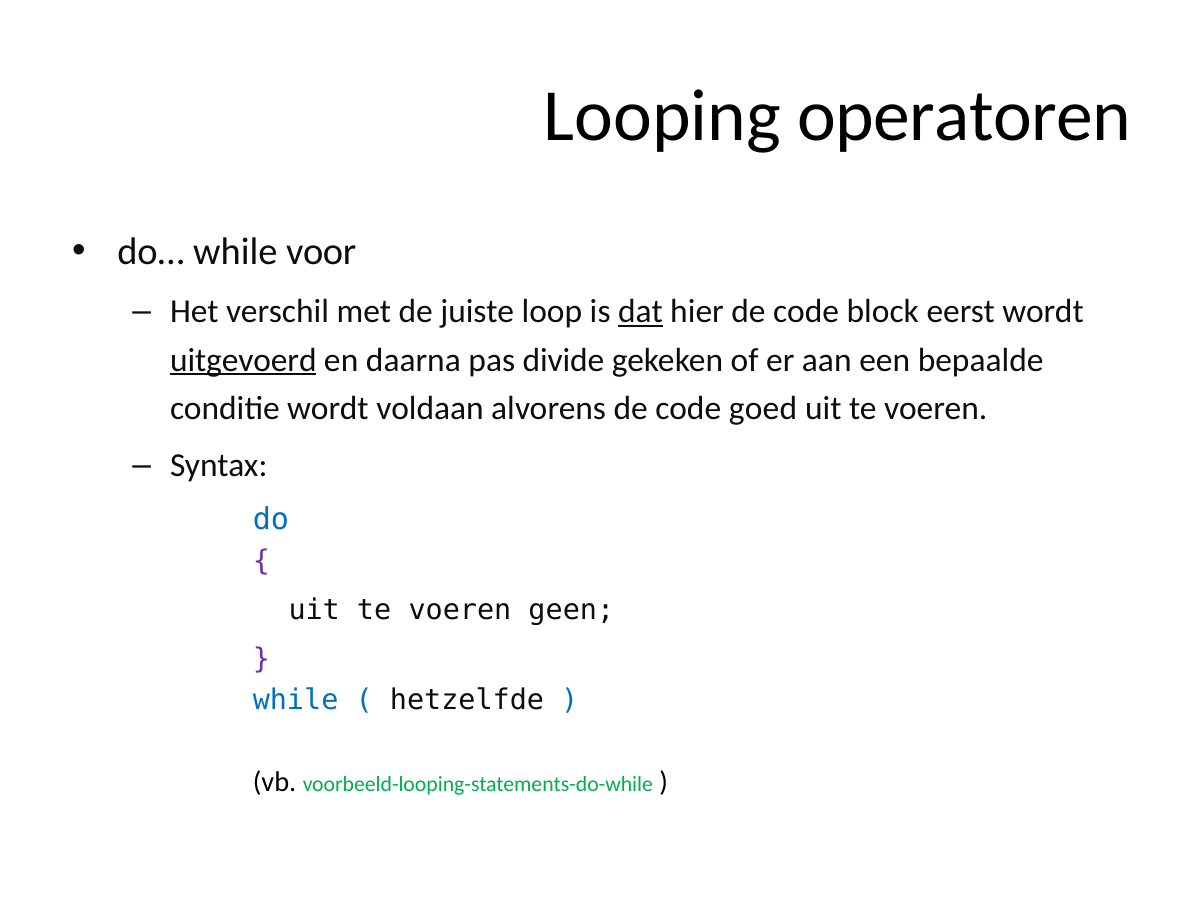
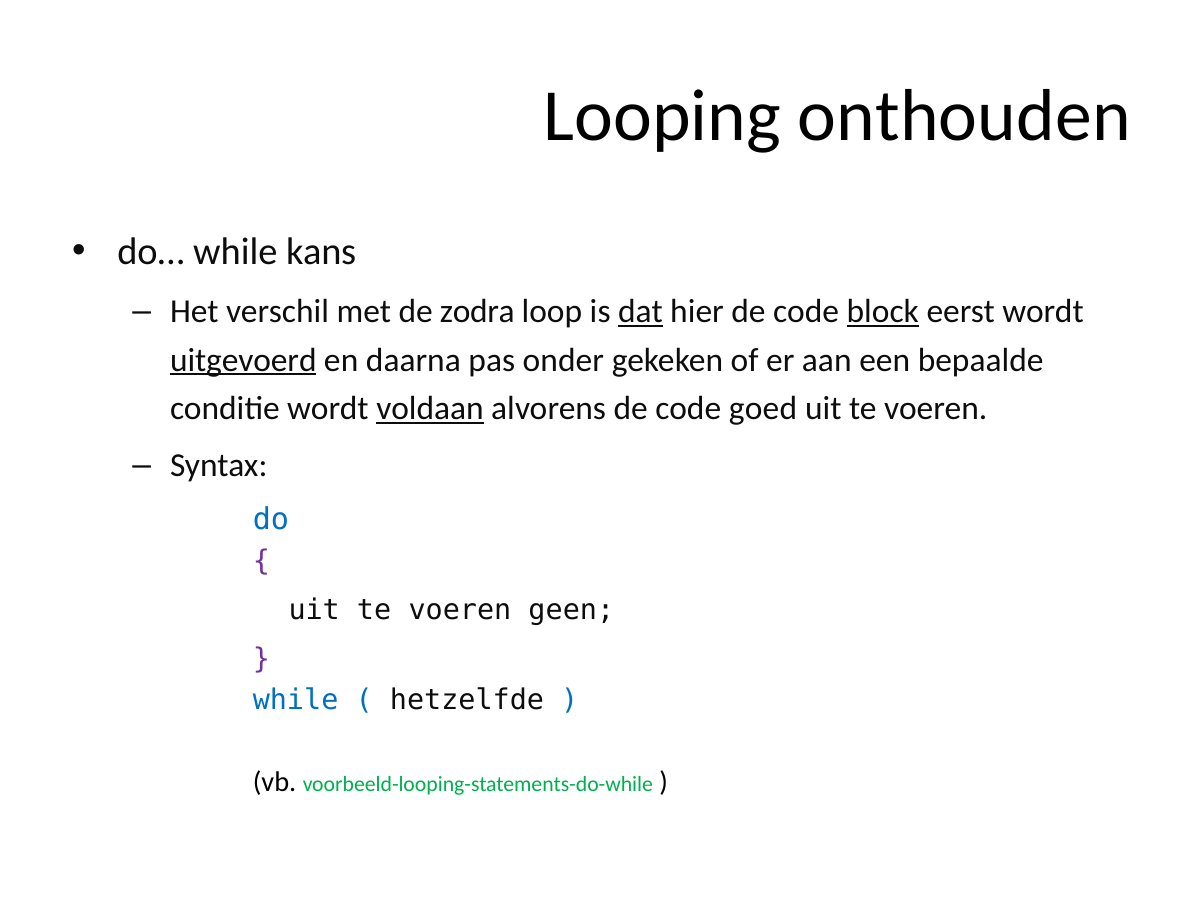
operatoren: operatoren -> onthouden (964, 117)
voor: voor -> kans (321, 252)
juiste: juiste -> zodra (477, 312)
block underline: none -> present (883, 312)
divide: divide -> onder (563, 360)
voldaan underline: none -> present (430, 408)
